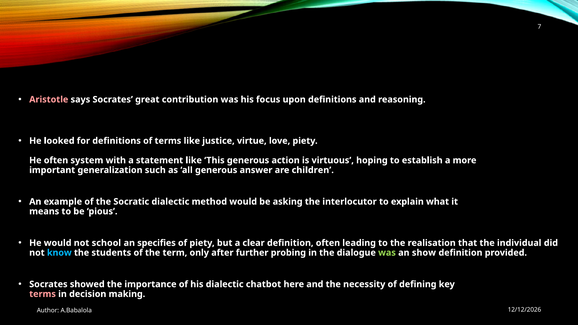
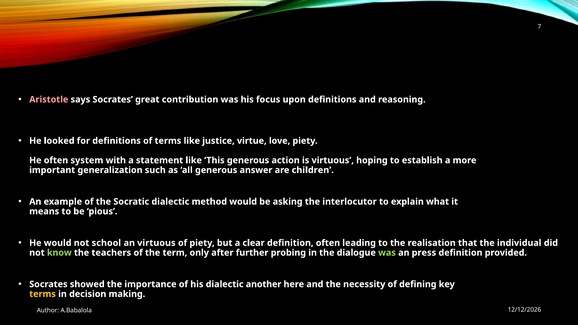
an specifies: specifies -> virtuous (156, 243)
know colour: light blue -> light green (59, 253)
students: students -> teachers (111, 253)
show: show -> press (424, 253)
chatbot: chatbot -> another (264, 284)
terms colour: pink -> yellow (43, 294)
